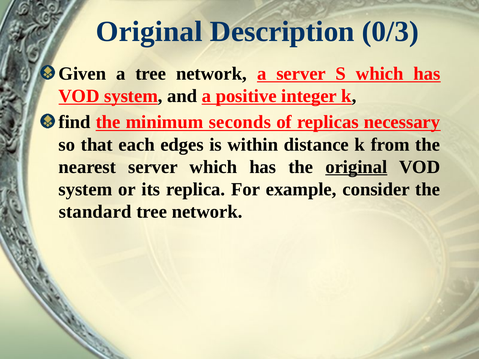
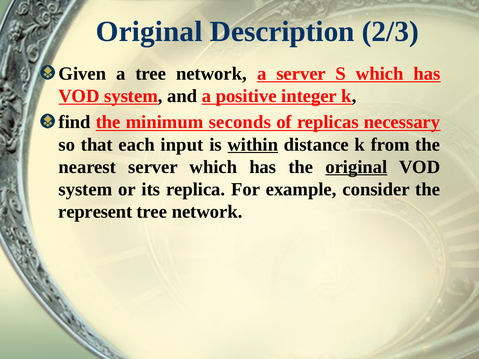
0/3: 0/3 -> 2/3 (390, 32)
edges: edges -> input (182, 145)
within underline: none -> present (253, 145)
standard: standard -> represent (95, 212)
